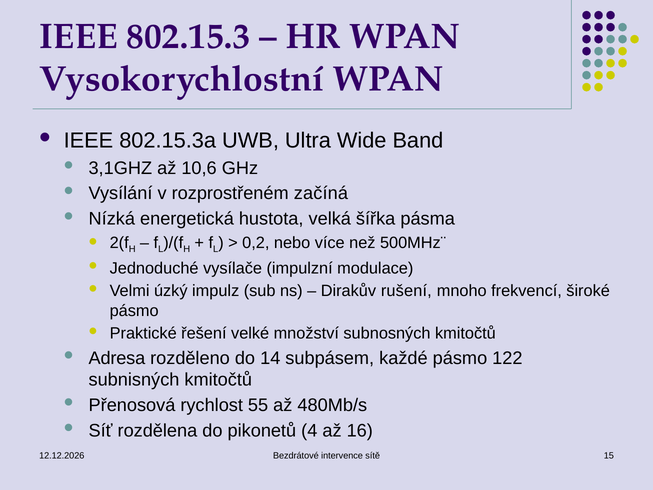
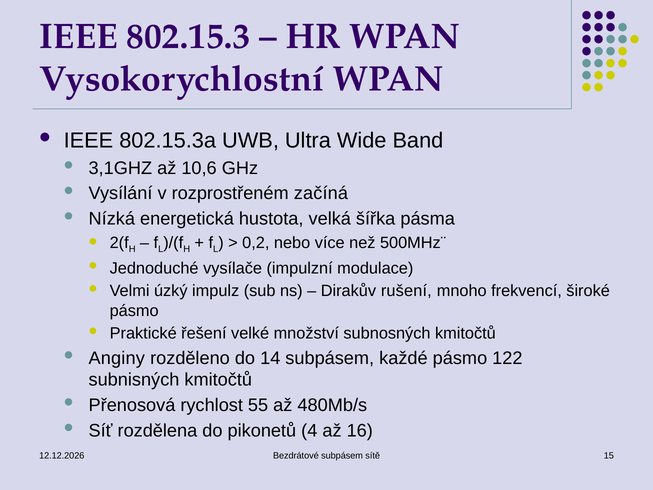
Adresa: Adresa -> Anginy (117, 358)
Bezdrátové intervence: intervence -> subpásem (342, 456)
